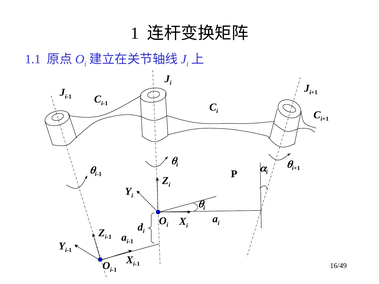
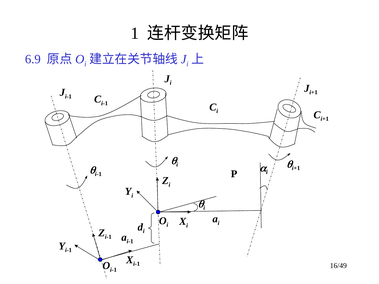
1.1: 1.1 -> 6.9 (33, 59)
